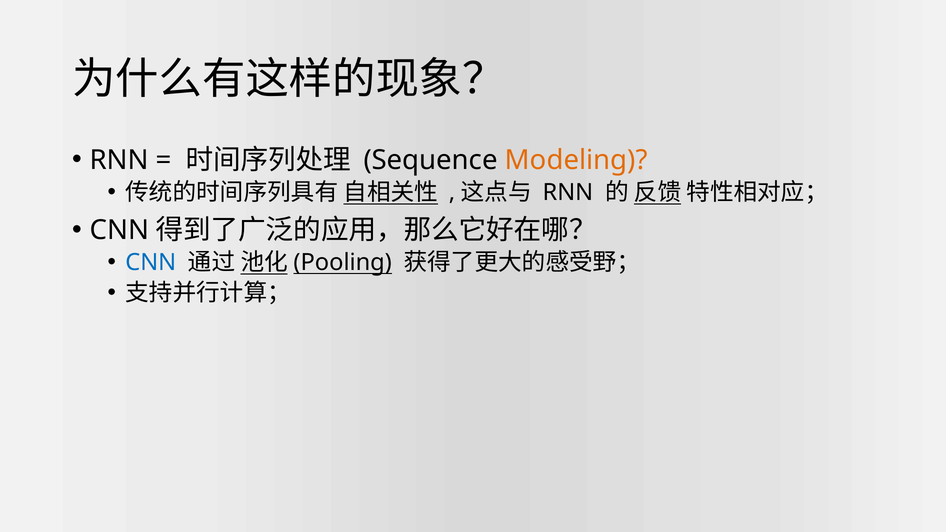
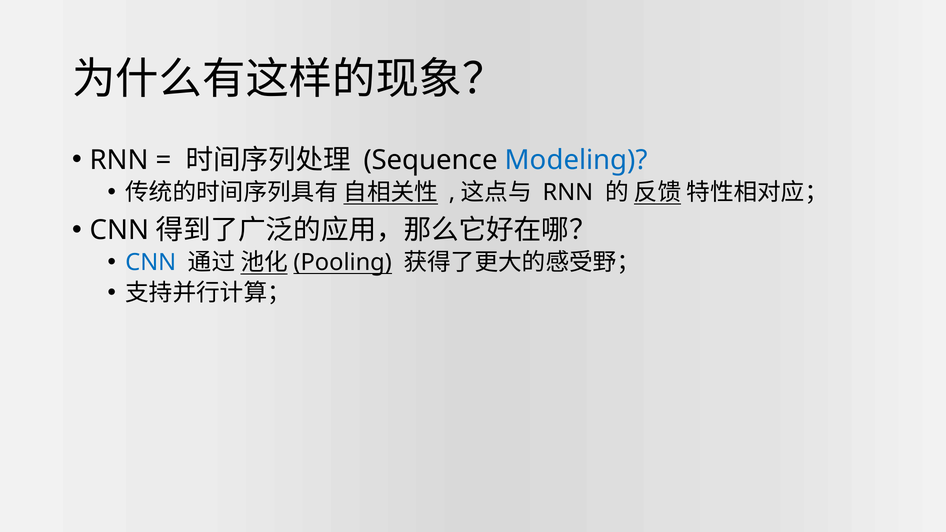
Modeling colour: orange -> blue (576, 160)
